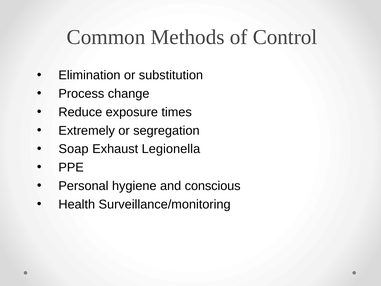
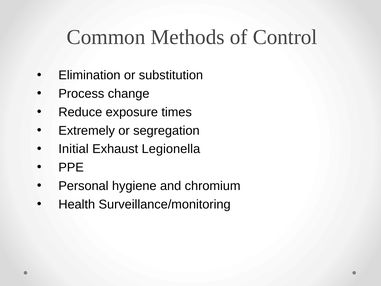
Soap: Soap -> Initial (74, 149)
conscious: conscious -> chromium (213, 186)
